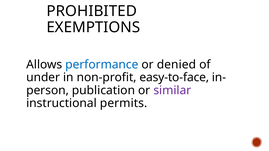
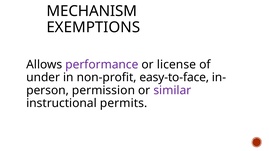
PROHIBITED: PROHIBITED -> MECHANISM (92, 11)
performance colour: blue -> purple (102, 65)
denied: denied -> license (176, 65)
publication: publication -> permission (103, 90)
